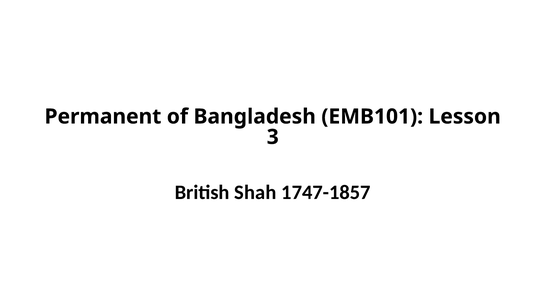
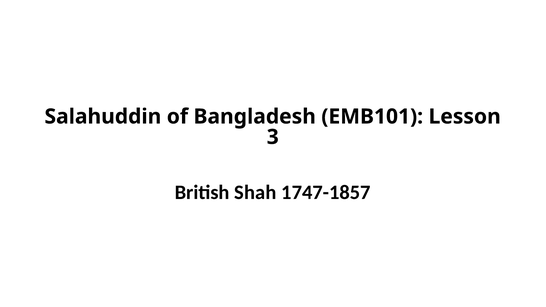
Permanent: Permanent -> Salahuddin (103, 117)
